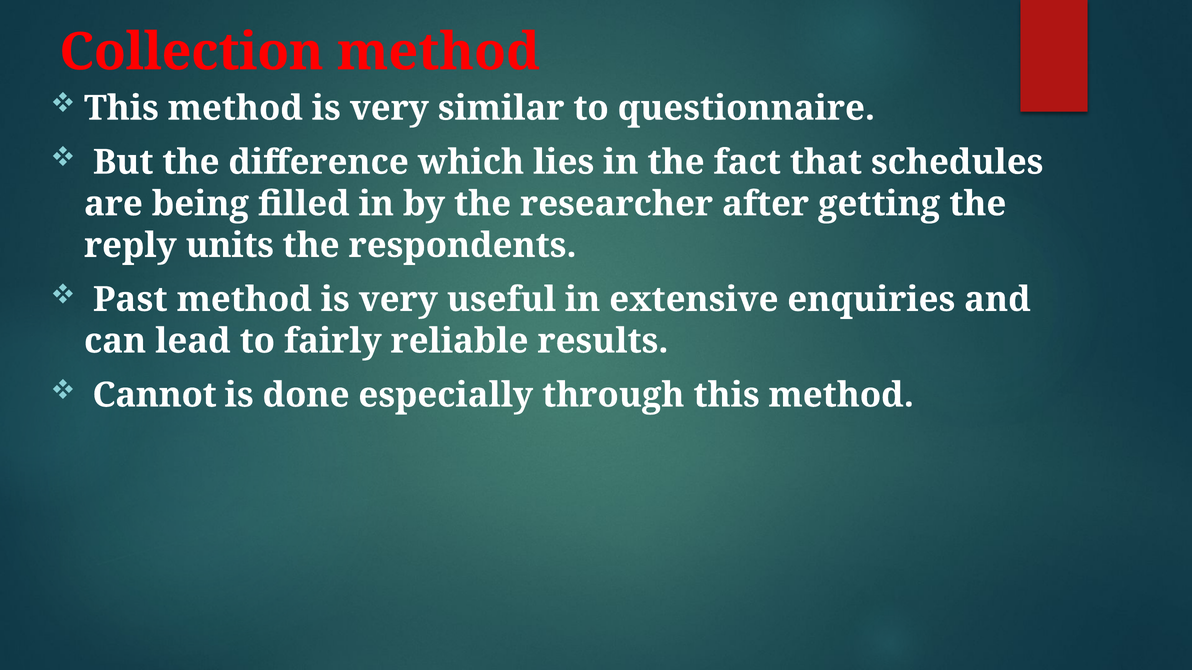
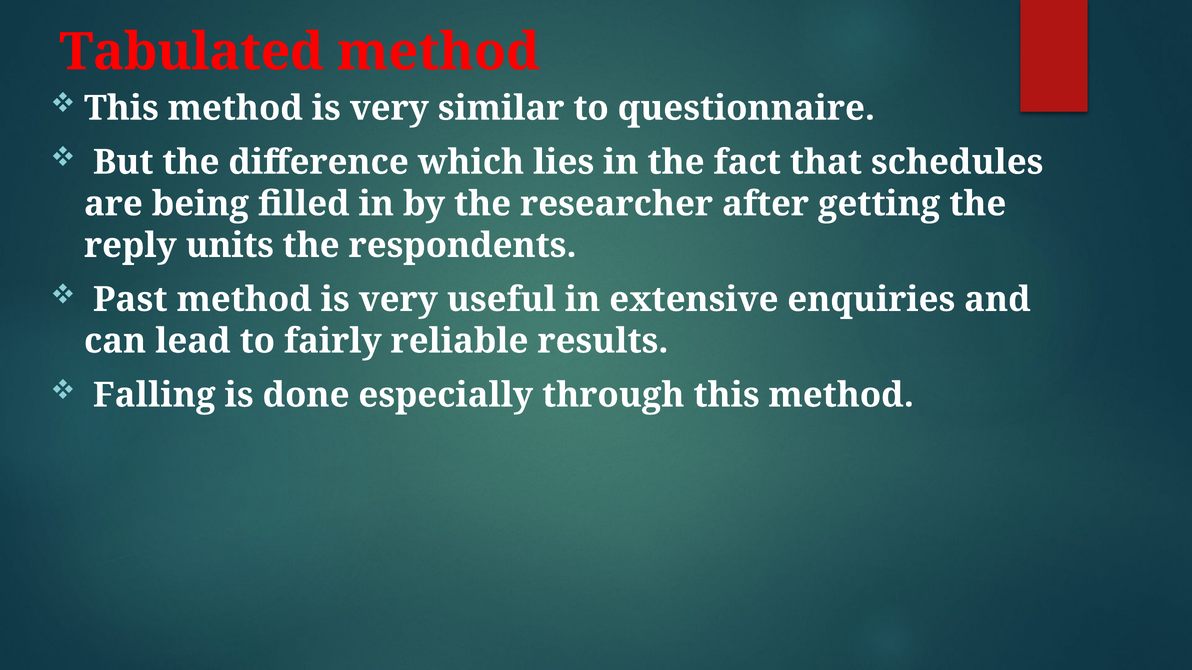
Collection: Collection -> Tabulated (192, 52)
Cannot: Cannot -> Falling (154, 395)
